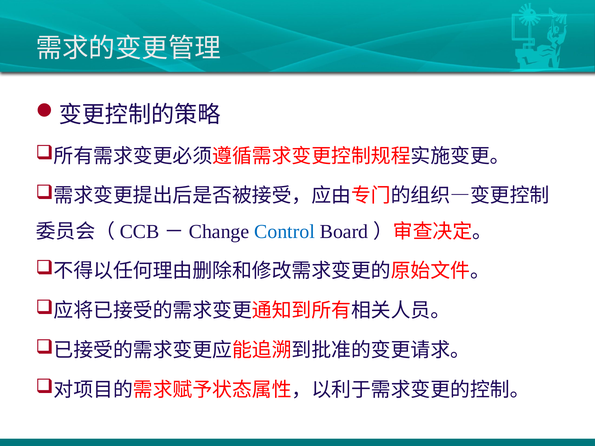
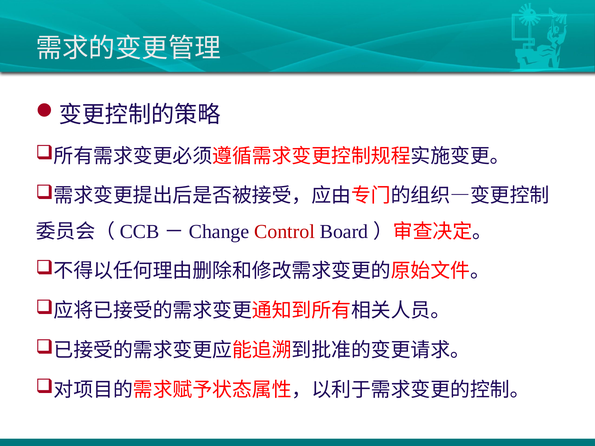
Control colour: blue -> red (285, 232)
